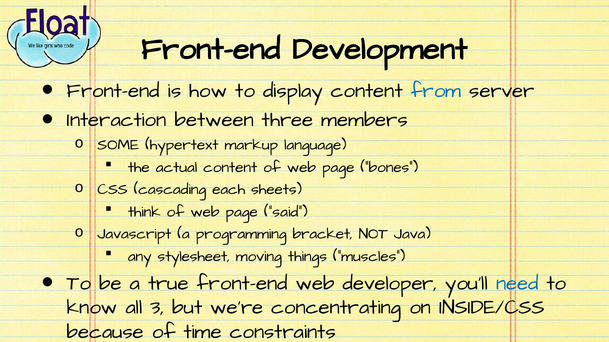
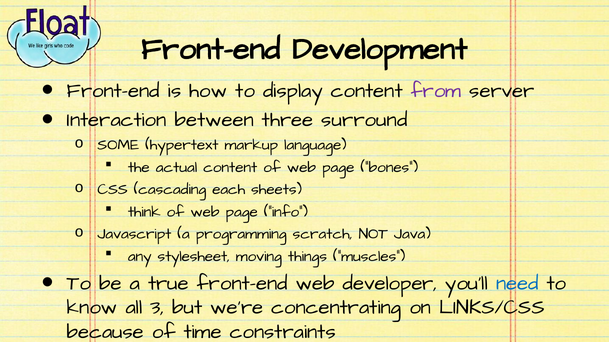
from colour: blue -> purple (436, 91)
members: members -> surround (365, 120)
said: said -> info (286, 212)
bracket: bracket -> scratch (323, 234)
INSIDE/CSS: INSIDE/CSS -> LINKS/CSS (492, 308)
